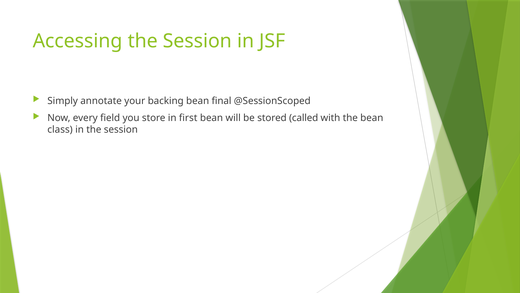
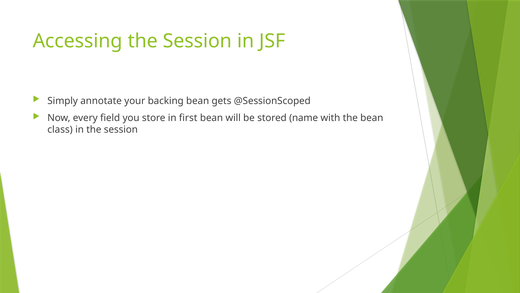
final: final -> gets (221, 101)
called: called -> name (304, 118)
